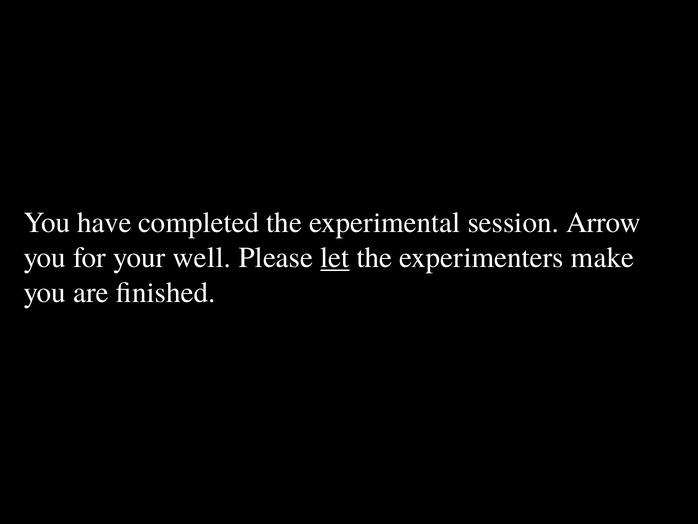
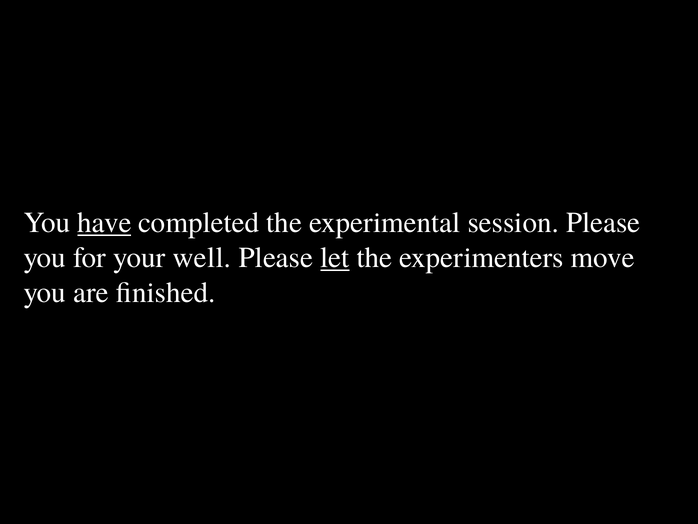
have underline: none -> present (104, 223)
session Arrow: Arrow -> Please (603, 223)
make: make -> move (603, 258)
